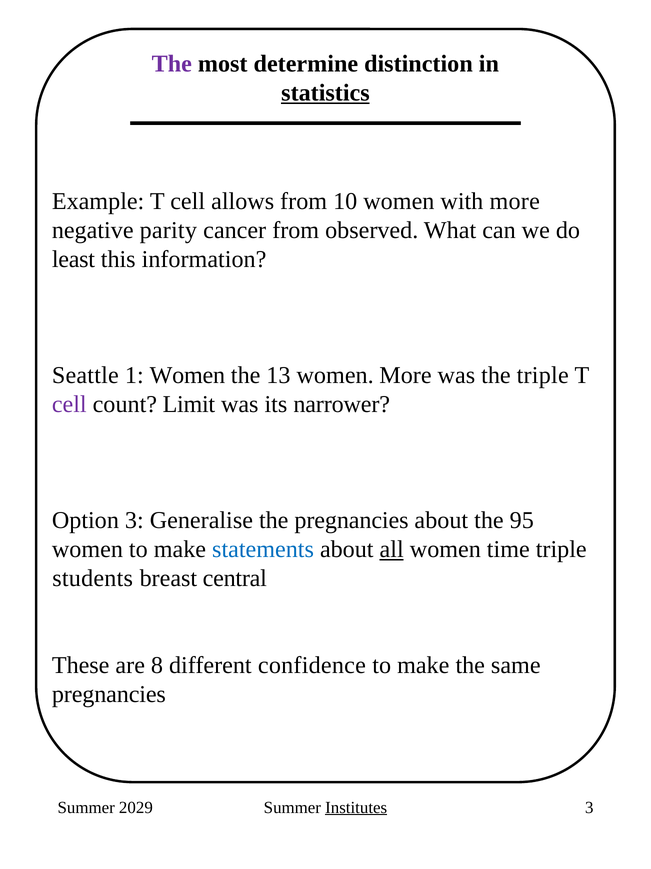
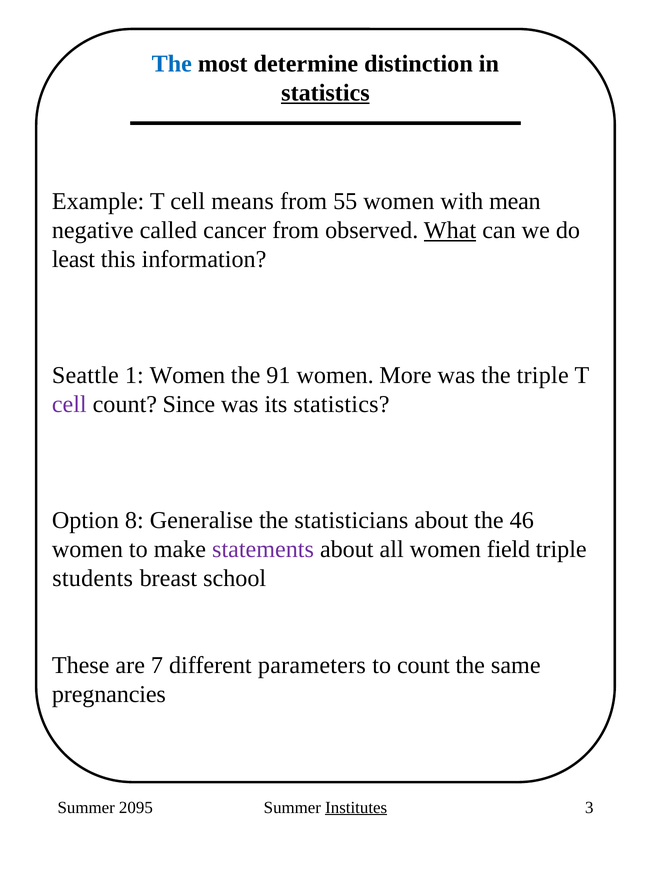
The colour: purple -> blue (172, 64)
allows: allows -> means (243, 201)
10: 10 -> 55 (345, 201)
with more: more -> mean (515, 201)
parity: parity -> called (168, 230)
What underline: none -> present (450, 230)
13: 13 -> 91 (278, 375)
Limit: Limit -> Since (189, 404)
its narrower: narrower -> statistics (341, 404)
Option 3: 3 -> 8 (134, 520)
the pregnancies: pregnancies -> statisticians (351, 520)
95: 95 -> 46 (522, 520)
statements colour: blue -> purple (263, 549)
all underline: present -> none (392, 549)
time: time -> field (508, 549)
central: central -> school (235, 578)
8: 8 -> 7 (157, 664)
confidence: confidence -> parameters (312, 664)
make: make -> count (423, 664)
2029: 2029 -> 2095 (136, 807)
